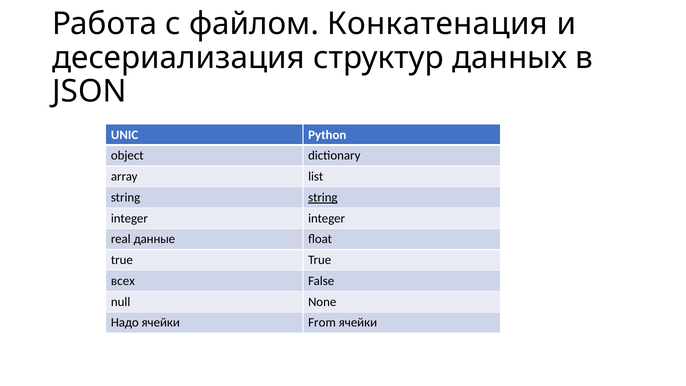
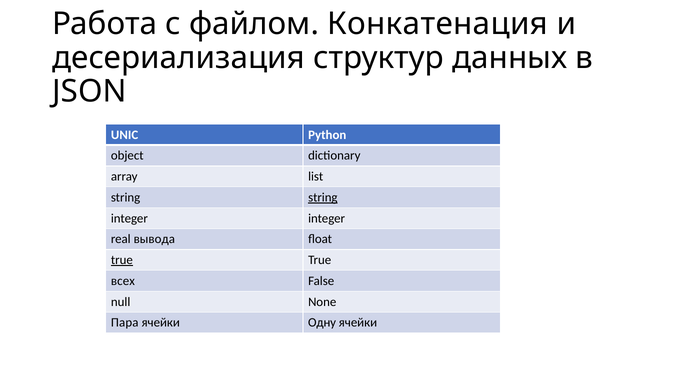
данные: данные -> вывода (154, 239)
true underline: none -> present (122, 260)
Надо: Надо -> Пара (125, 323)
From: From -> Одну (322, 323)
